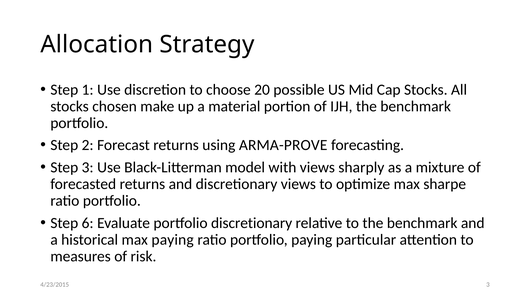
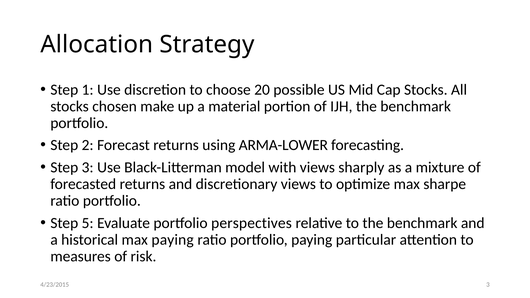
ARMA-PROVE: ARMA-PROVE -> ARMA-LOWER (283, 145)
6: 6 -> 5 (88, 223)
portfolio discretionary: discretionary -> perspectives (251, 223)
